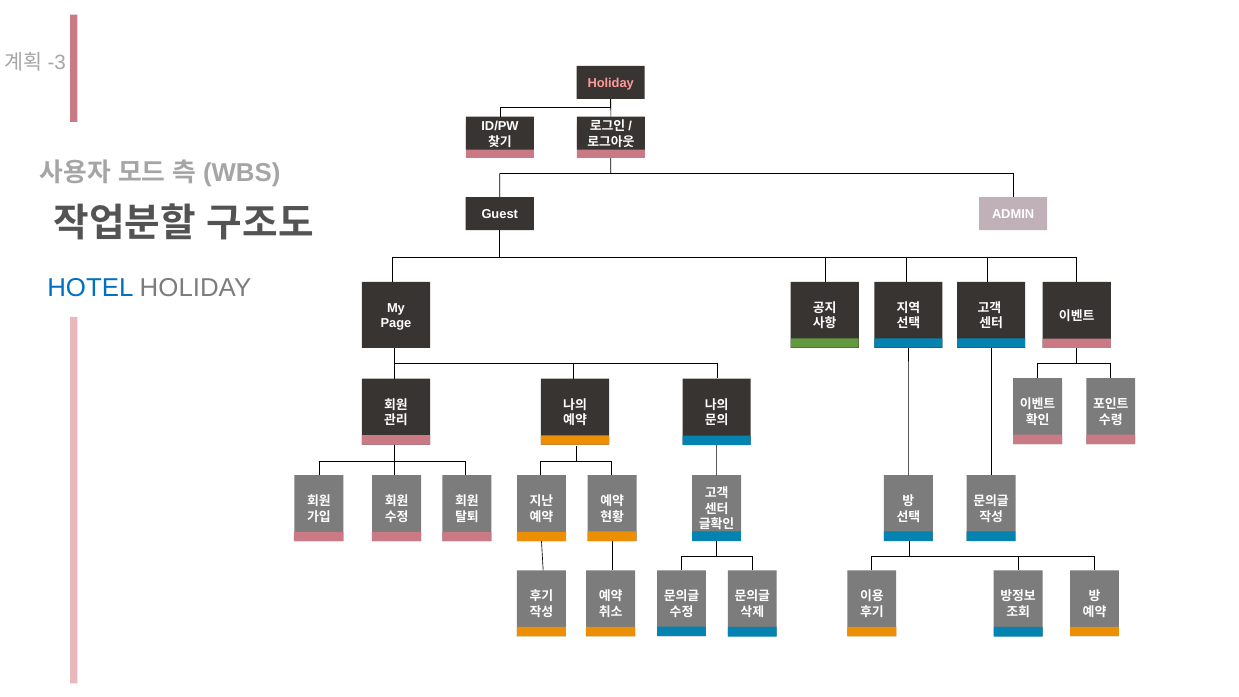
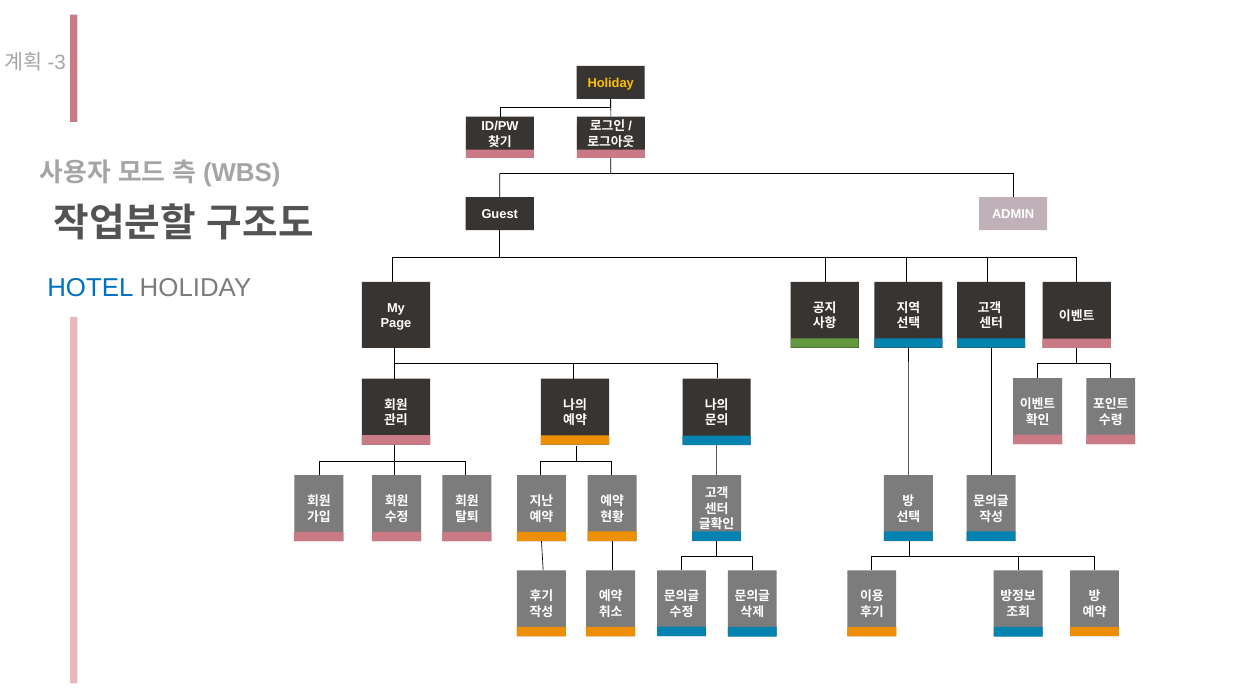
Holiday colour: pink -> yellow (611, 83)
